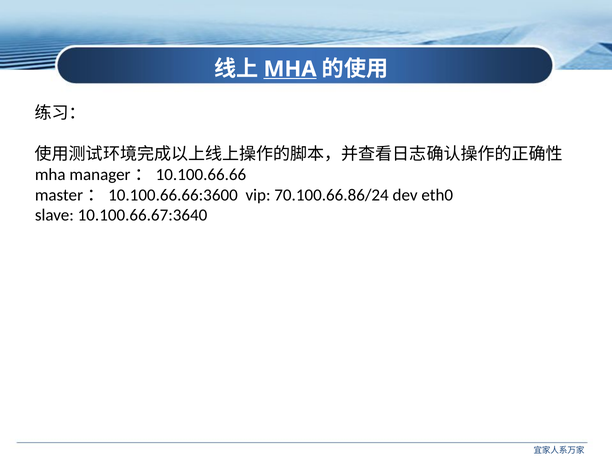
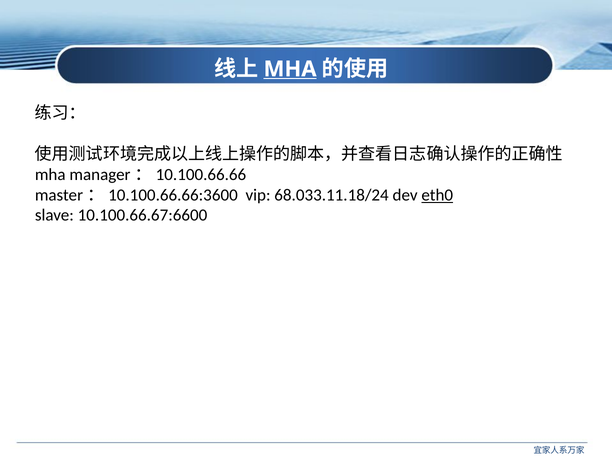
70.100.66.86/24: 70.100.66.86/24 -> 68.033.11.18/24 (332, 195)
eth0 underline: none -> present (437, 195)
10.100.66.67:3640: 10.100.66.67:3640 -> 10.100.66.67:6600 (143, 215)
